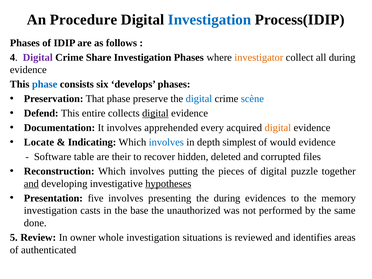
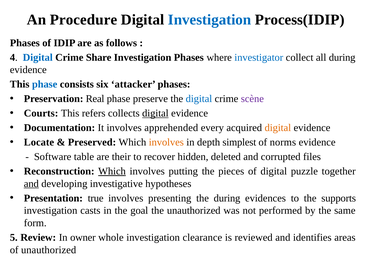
Digital colour: purple -> blue (38, 57)
investigator colour: orange -> blue (259, 57)
develops: develops -> attacker (133, 84)
That: That -> Real (95, 99)
scène colour: blue -> purple (252, 99)
Defend: Defend -> Courts (41, 113)
entire: entire -> refers (94, 113)
Indicating: Indicating -> Preserved (92, 142)
involves colour: blue -> orange (166, 142)
would: would -> norms (283, 142)
Which underline: none -> present (112, 171)
hypotheses underline: present -> none (168, 184)
five: five -> true (96, 198)
memory: memory -> supports (339, 198)
base: base -> goal (139, 211)
done: done -> form (35, 223)
situations: situations -> clearance (202, 237)
of authenticated: authenticated -> unauthorized (49, 250)
